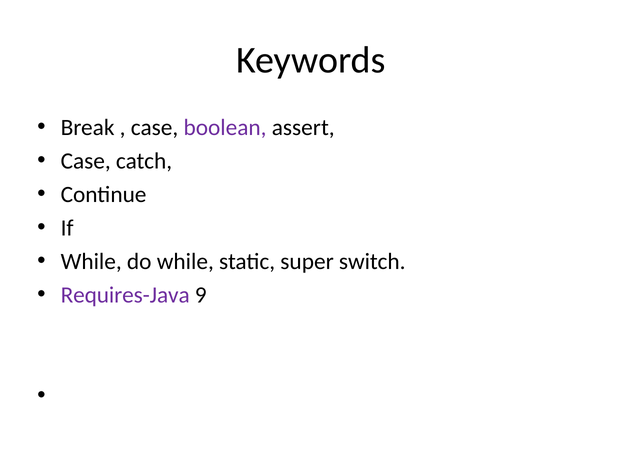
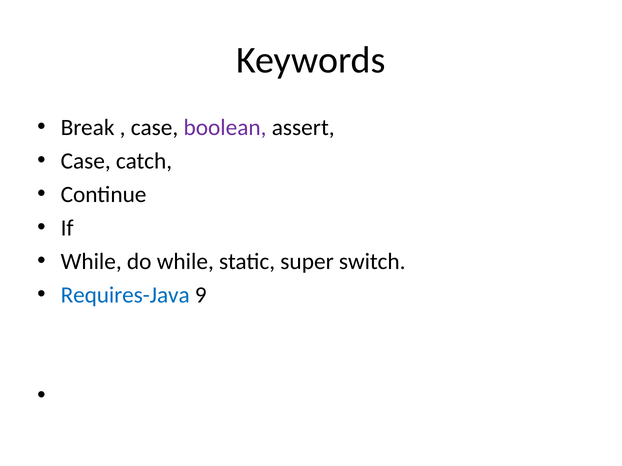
Requires-Java colour: purple -> blue (125, 295)
